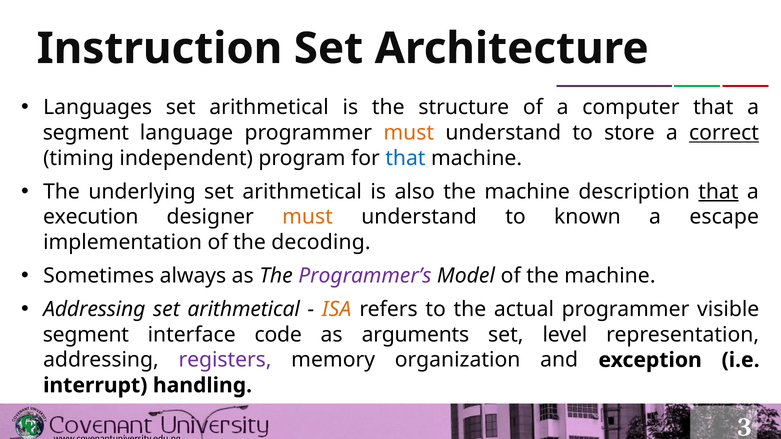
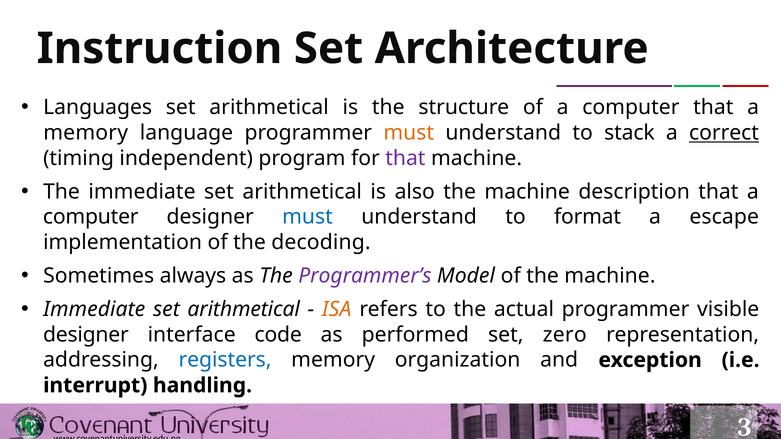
segment: segment -> memory (86, 133)
store: store -> stack (629, 133)
that colour: blue -> purple (405, 158)
The underlying: underlying -> immediate (142, 192)
that underline: present -> none (718, 192)
execution: execution -> computer (91, 217)
must colour: orange -> blue (308, 217)
known: known -> format (588, 217)
Addressing: Addressing -> Immediate (94, 310)
segment: segment -> designer (86, 335)
arguments: arguments -> performed (415, 335)
level: level -> zero (565, 335)
registers colour: purple -> blue (225, 360)
